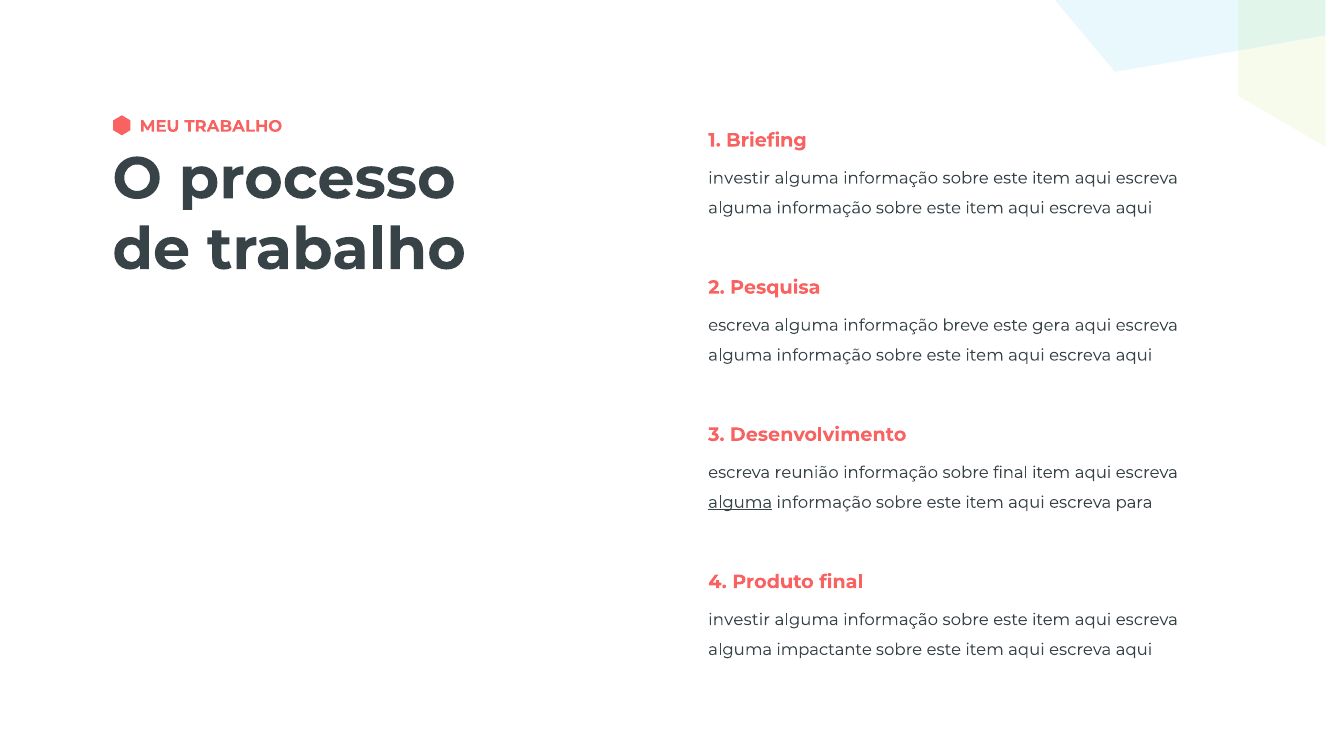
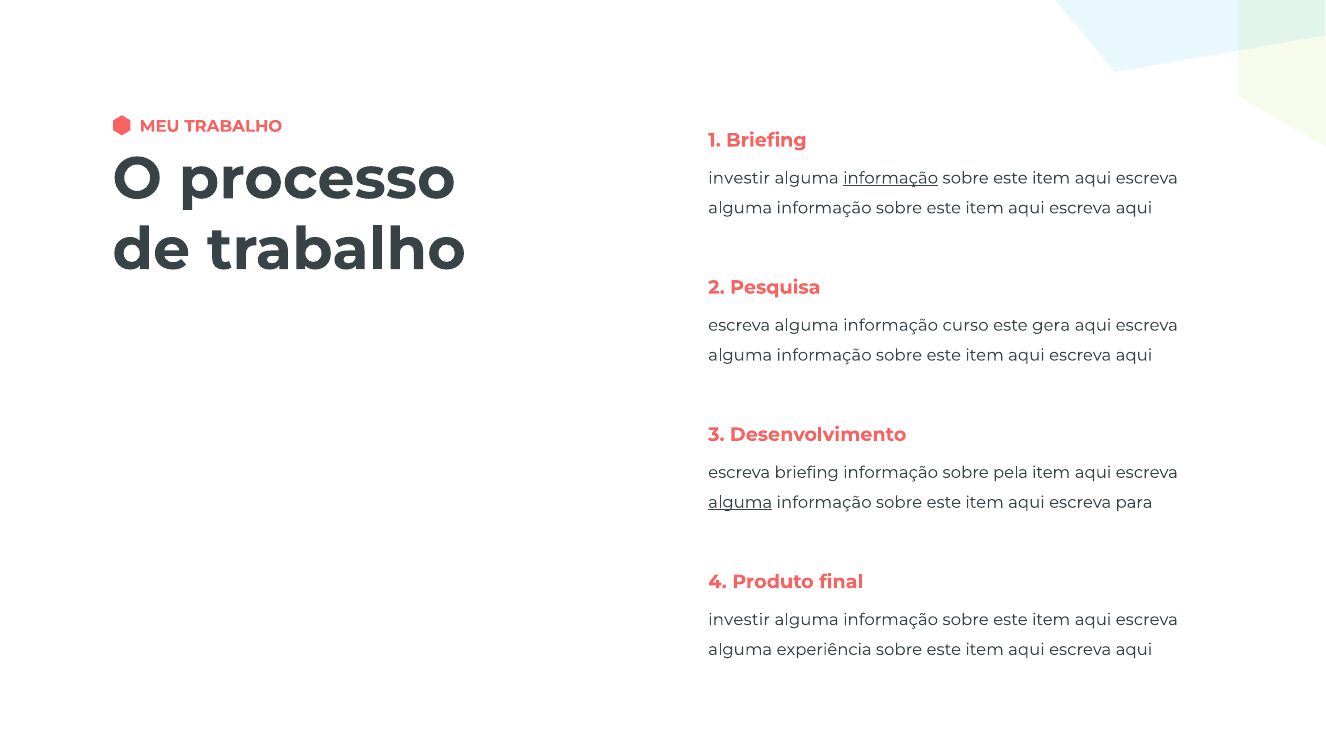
informação underline: none -> present (891, 178)
breve: breve -> curso (966, 325)
escreva reunião: reunião -> briefing (807, 472)
sobre final: final -> pela (1010, 472)
impactante: impactante -> experiência (824, 649)
